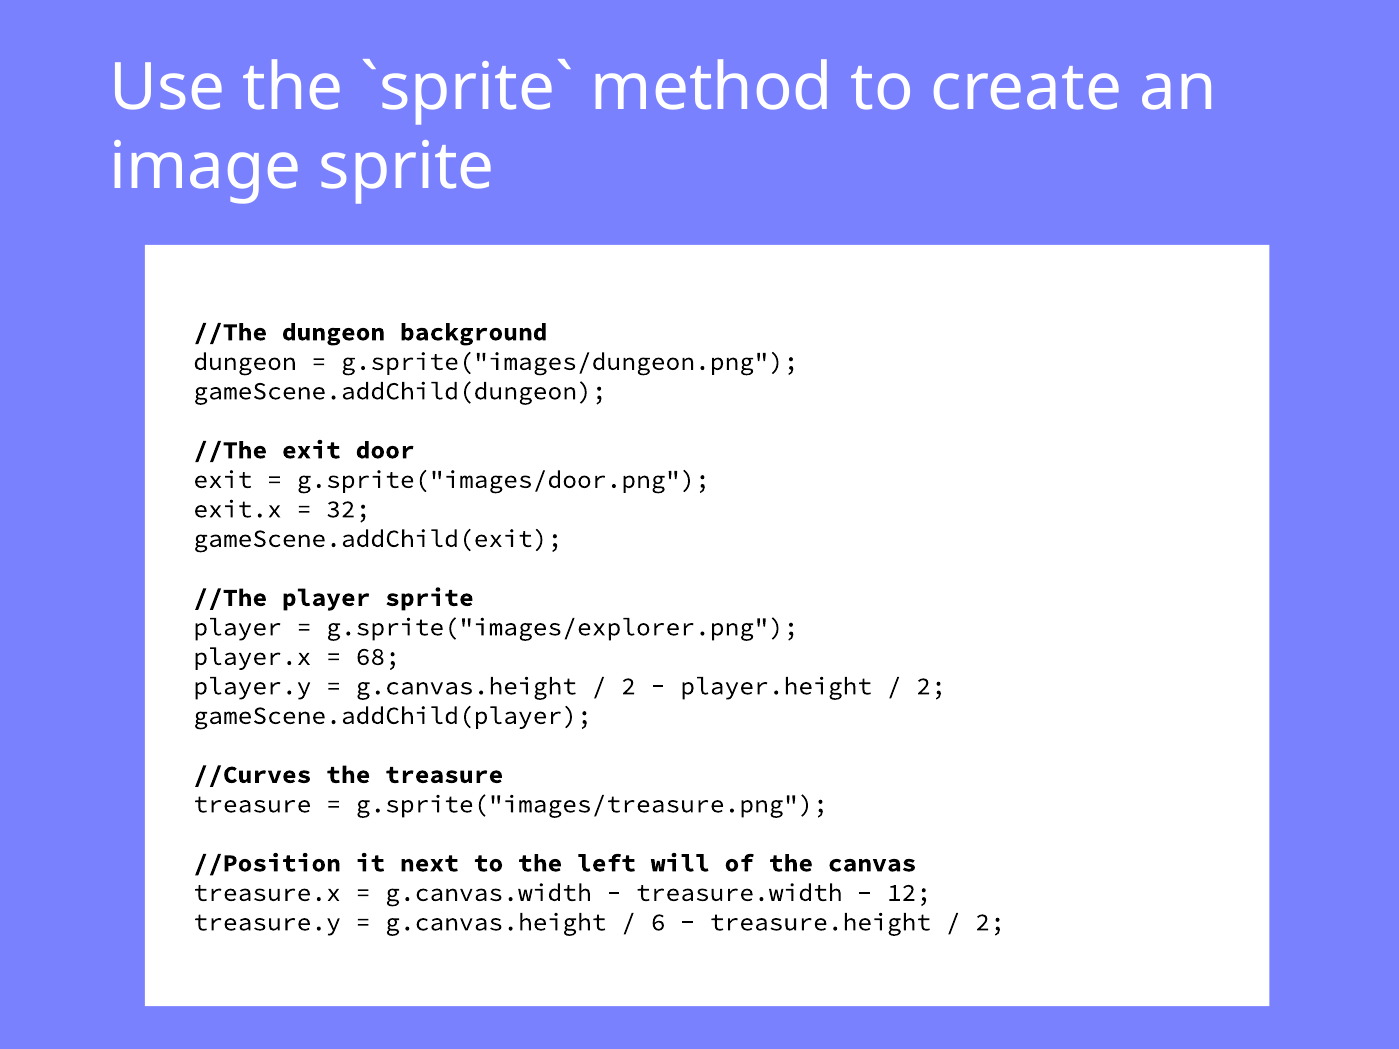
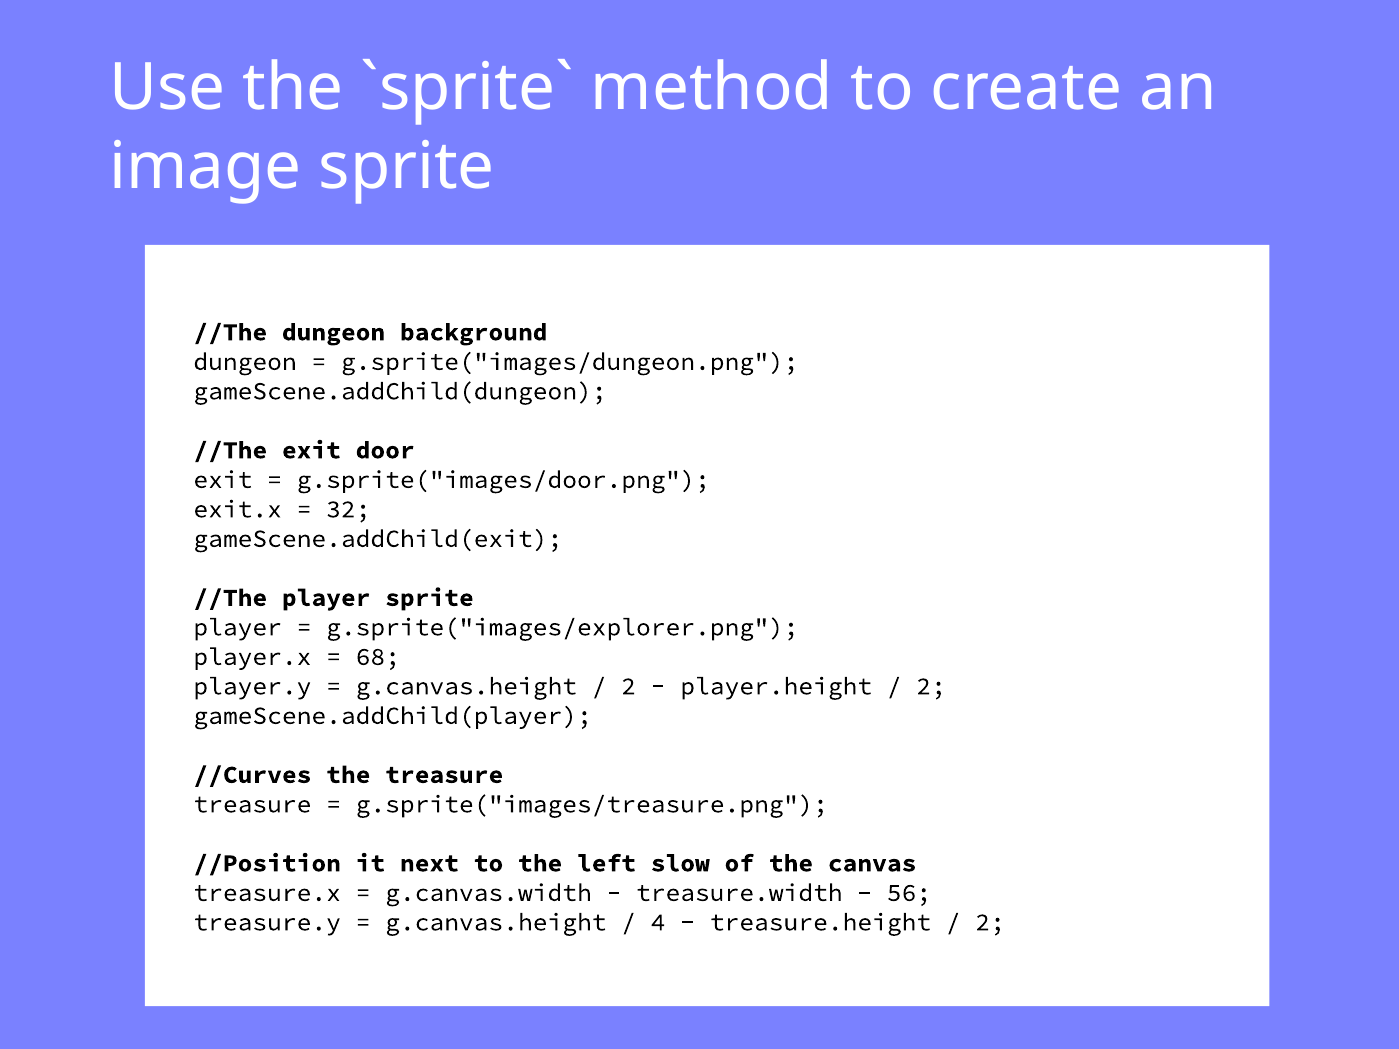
will: will -> slow (680, 863)
12: 12 -> 56 (909, 893)
6: 6 -> 4 (658, 922)
